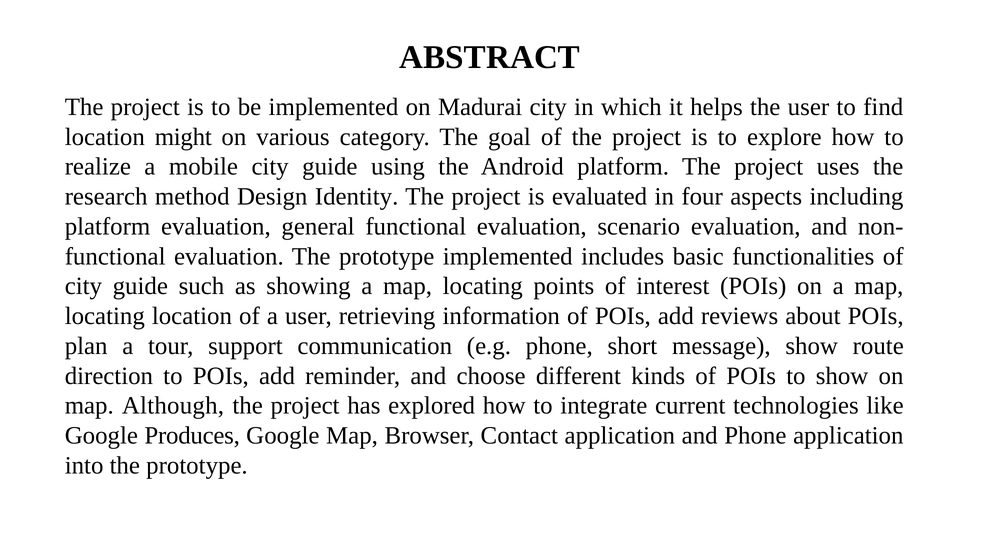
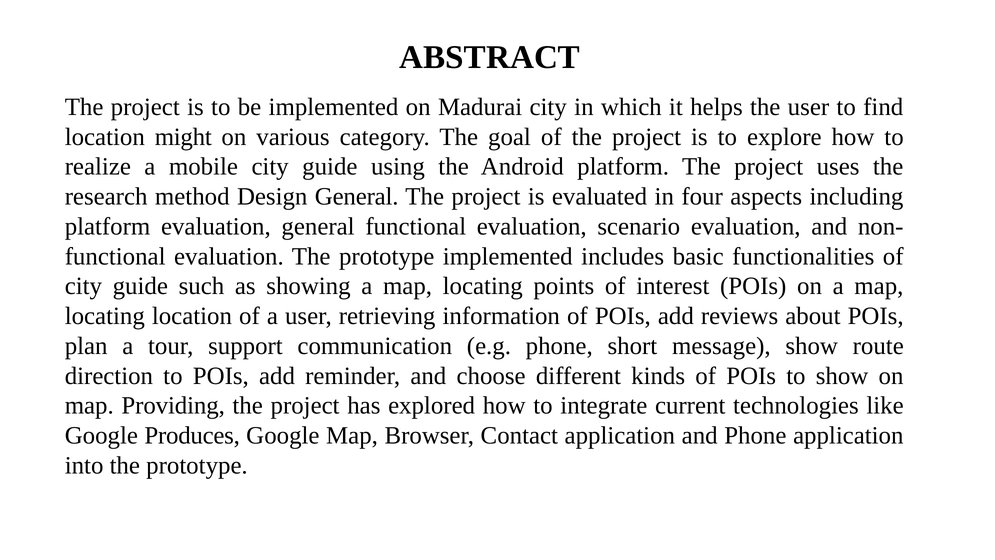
Design Identity: Identity -> General (357, 196)
Although: Although -> Providing (173, 405)
